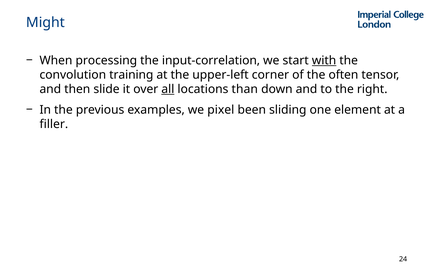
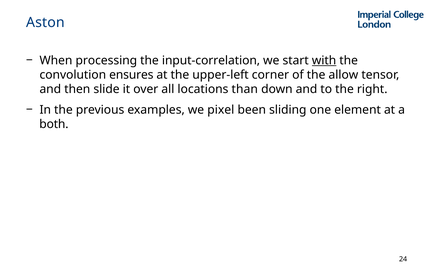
Might: Might -> Aston (45, 22)
training: training -> ensures (131, 75)
often: often -> allow (343, 75)
all underline: present -> none (168, 89)
filler: filler -> both (54, 124)
